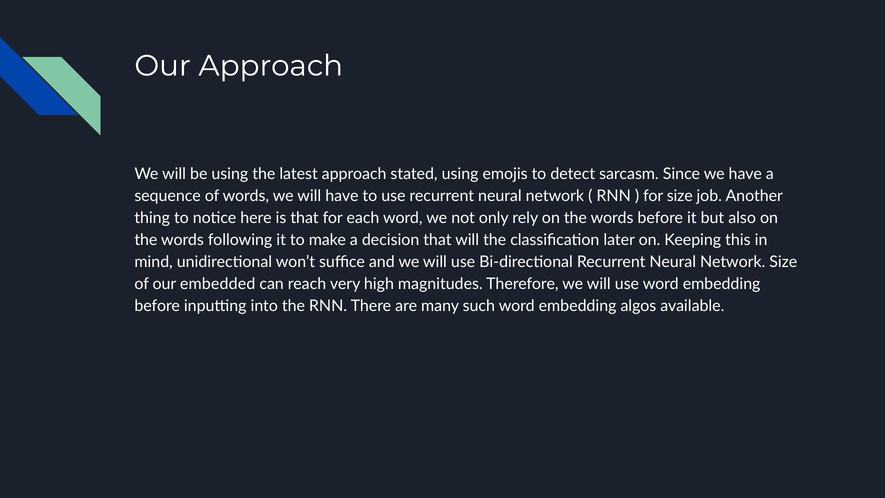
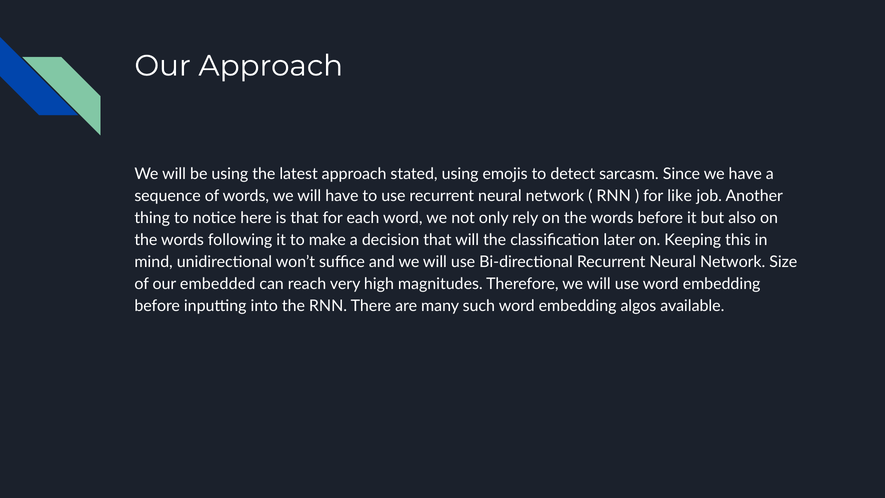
for size: size -> like (680, 196)
